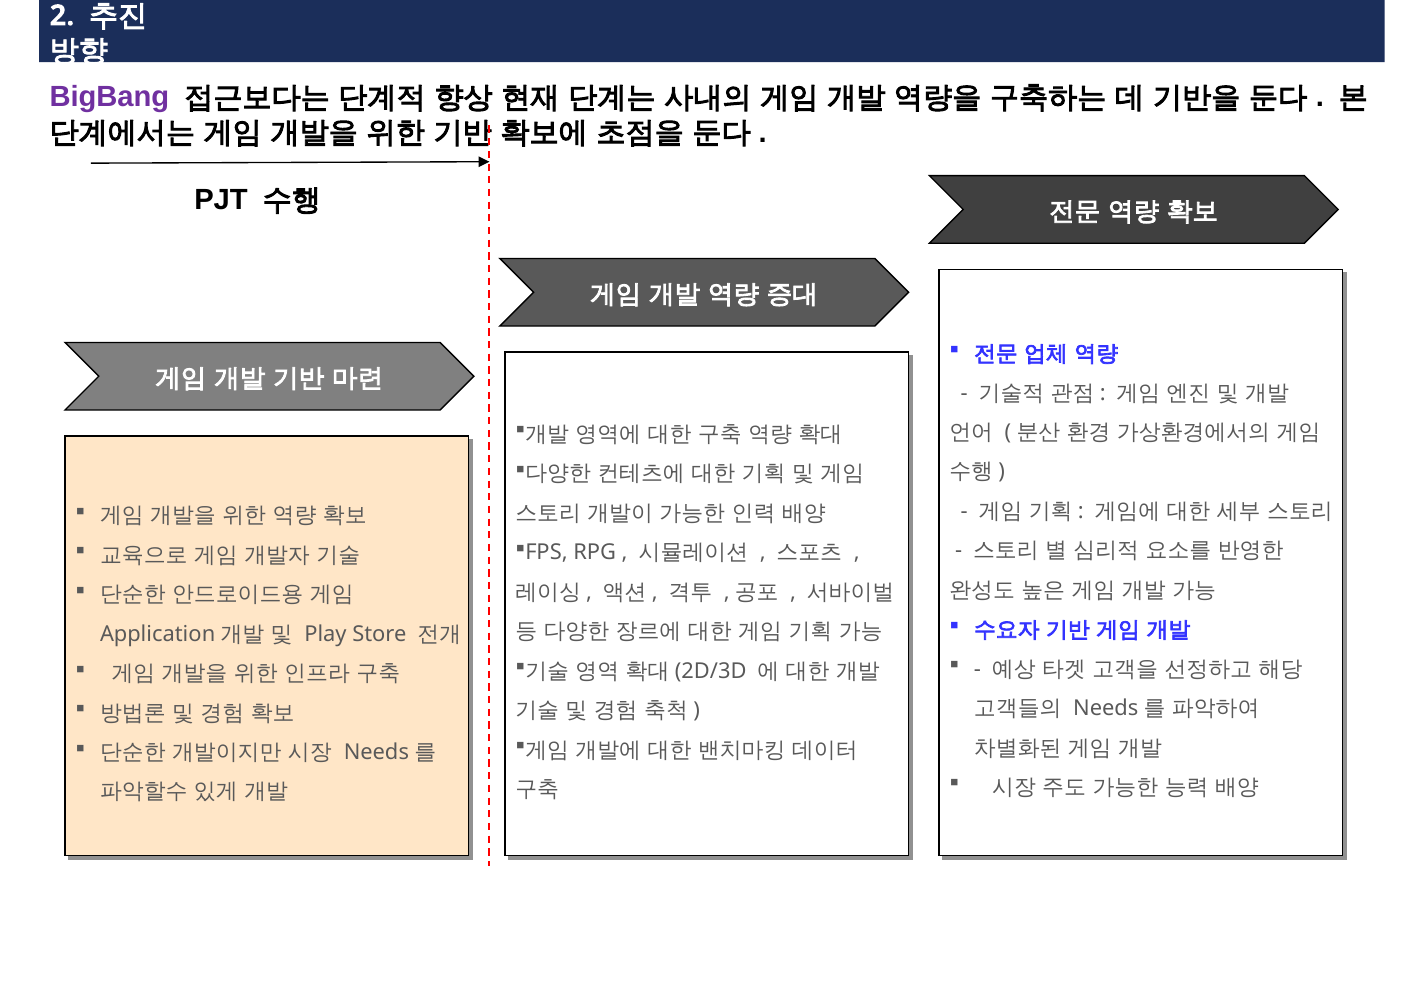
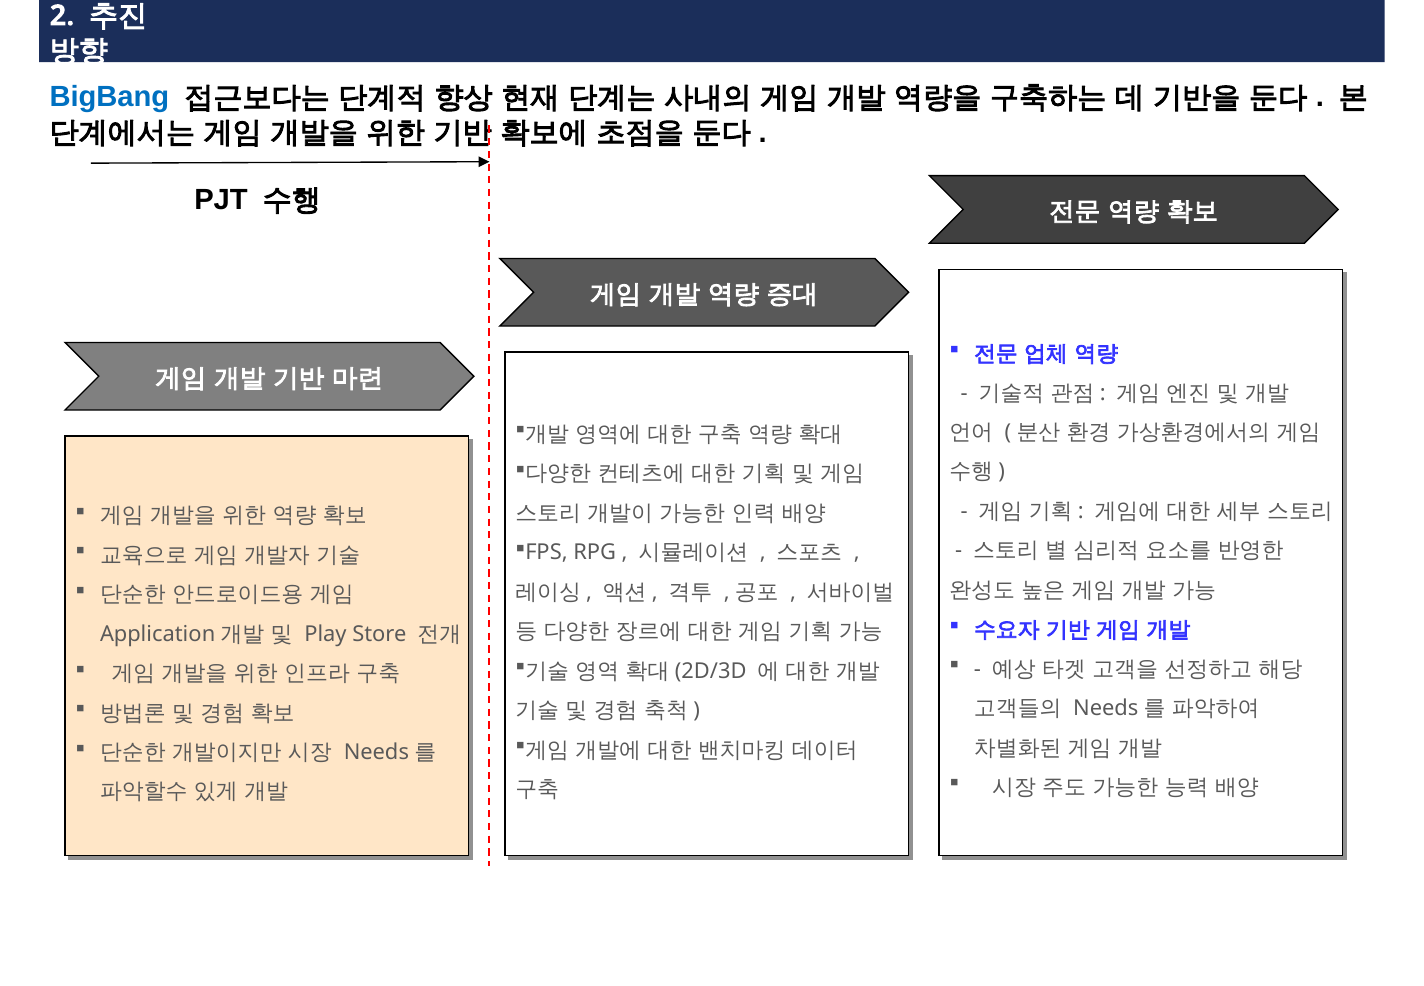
BigBang colour: purple -> blue (109, 97)
